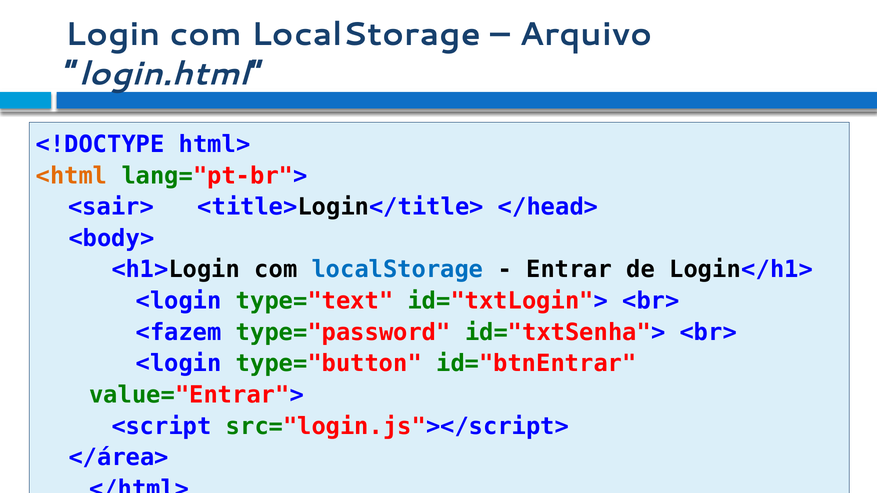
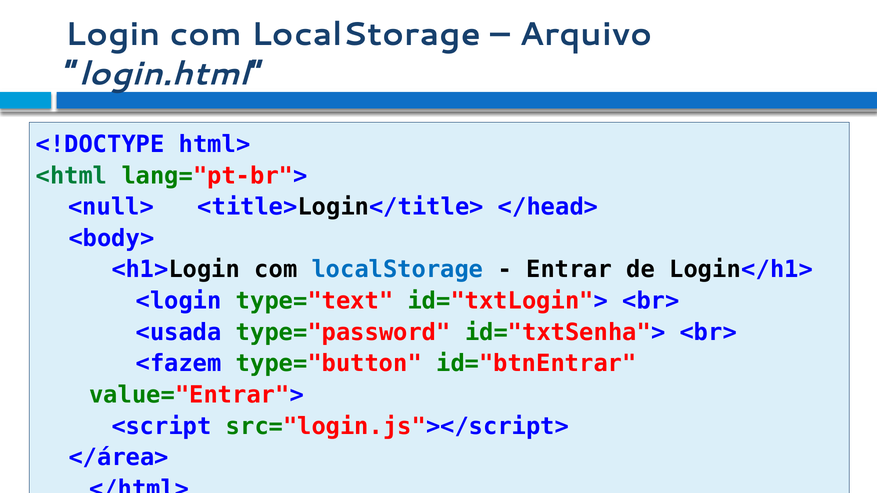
<html colour: orange -> green (71, 176)
<sair>: <sair> -> <null> (111, 207)
<fazem: <fazem -> <usada (179, 332)
<login: <login -> <fazem (179, 364)
